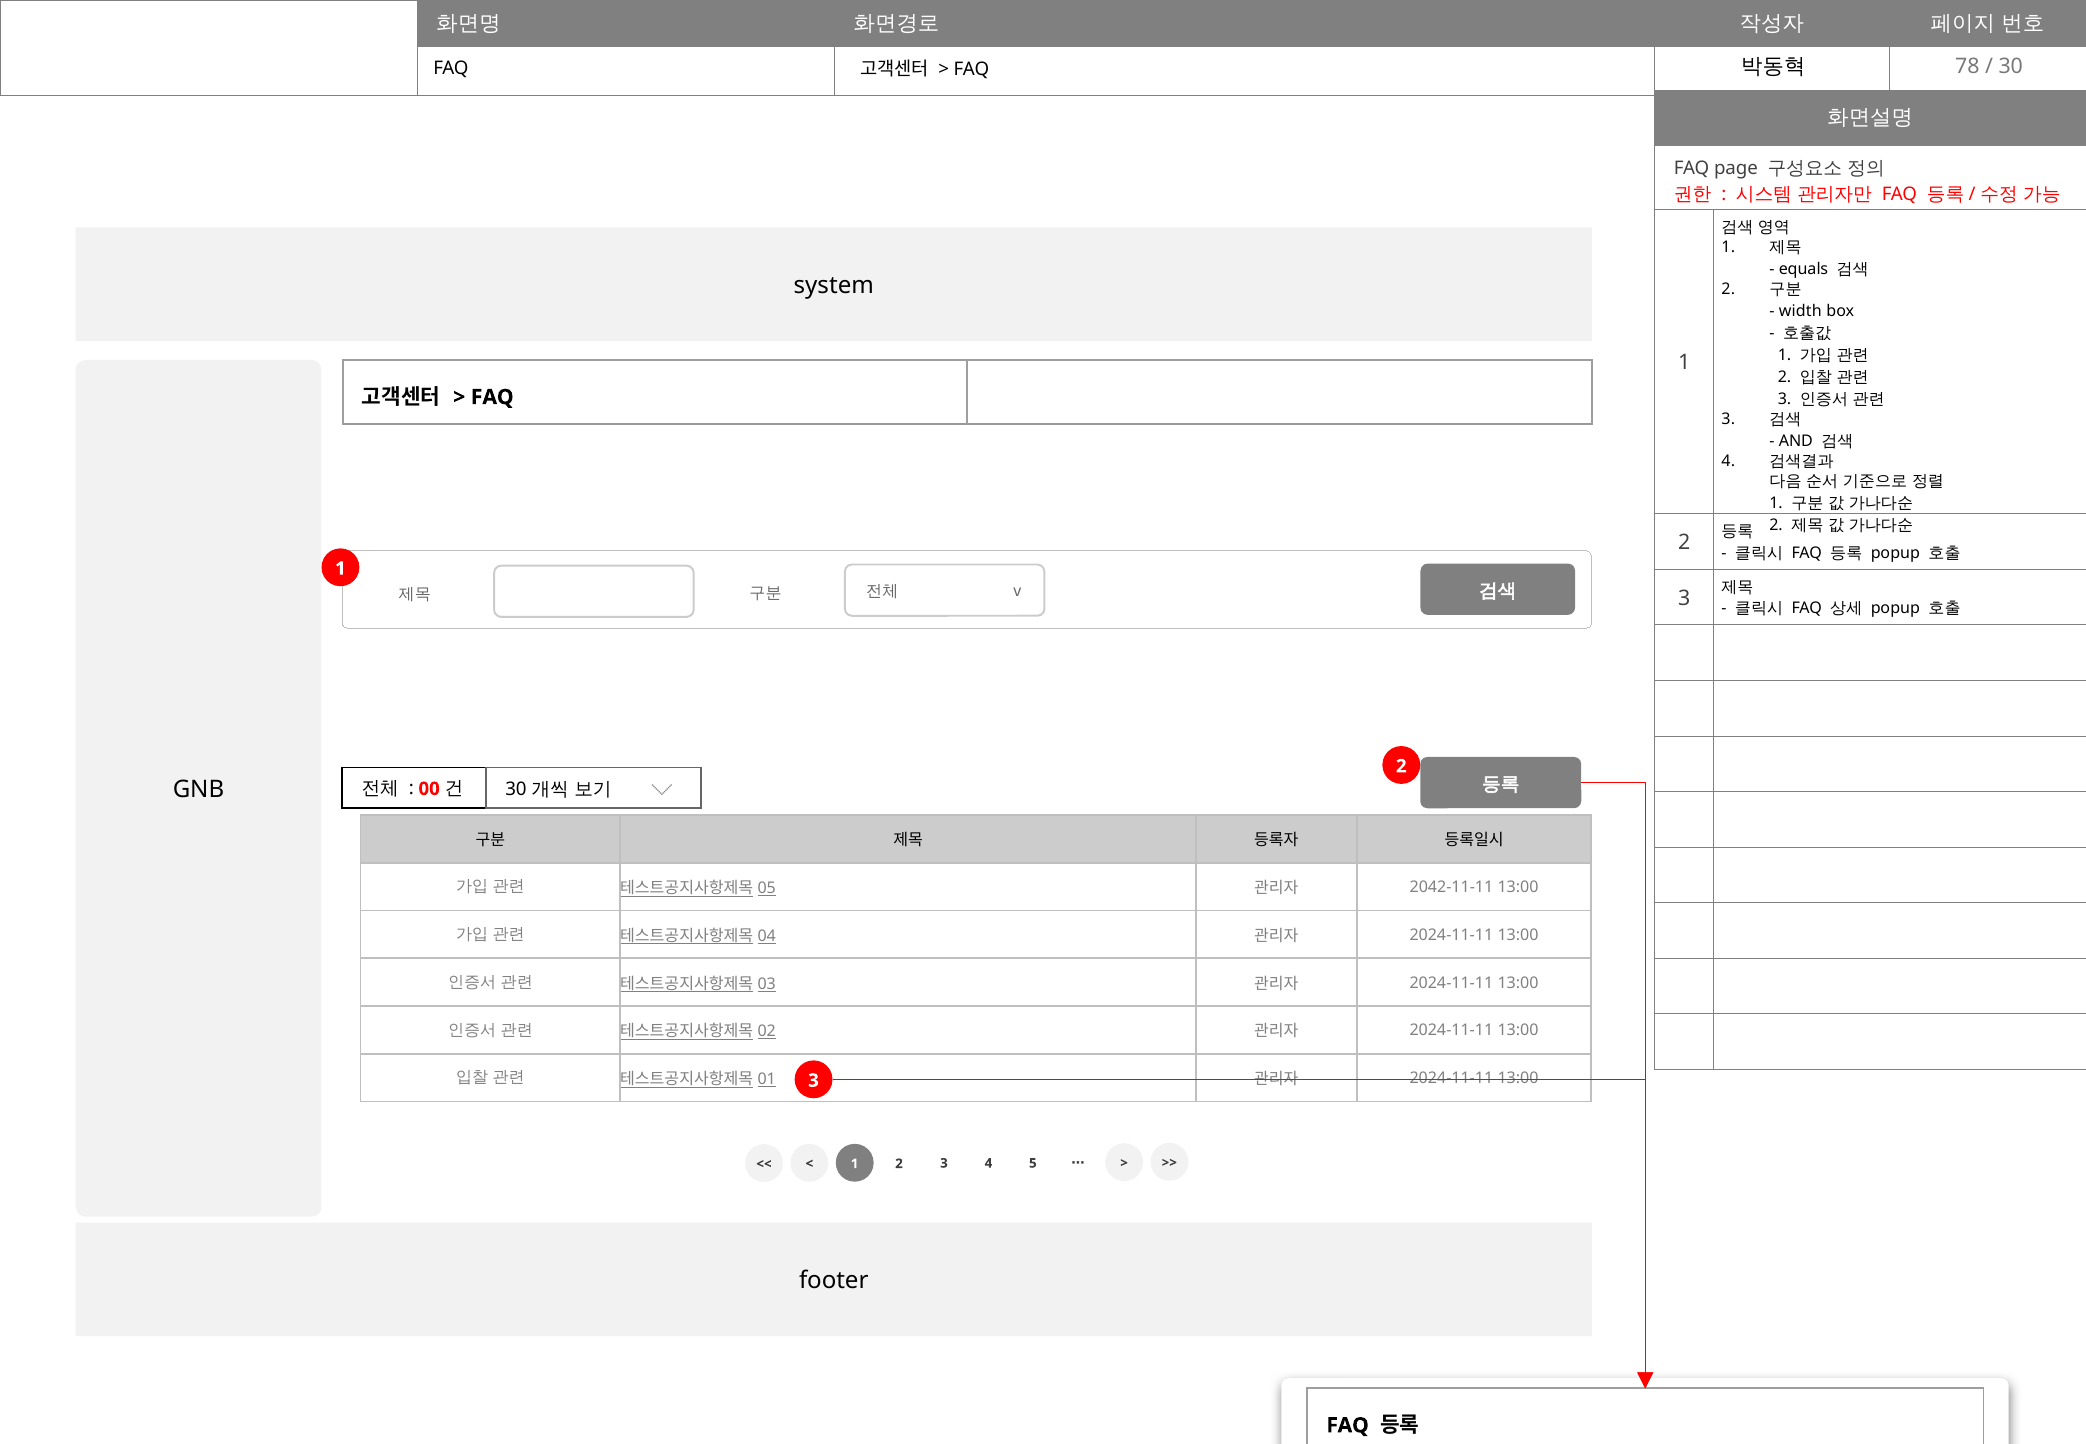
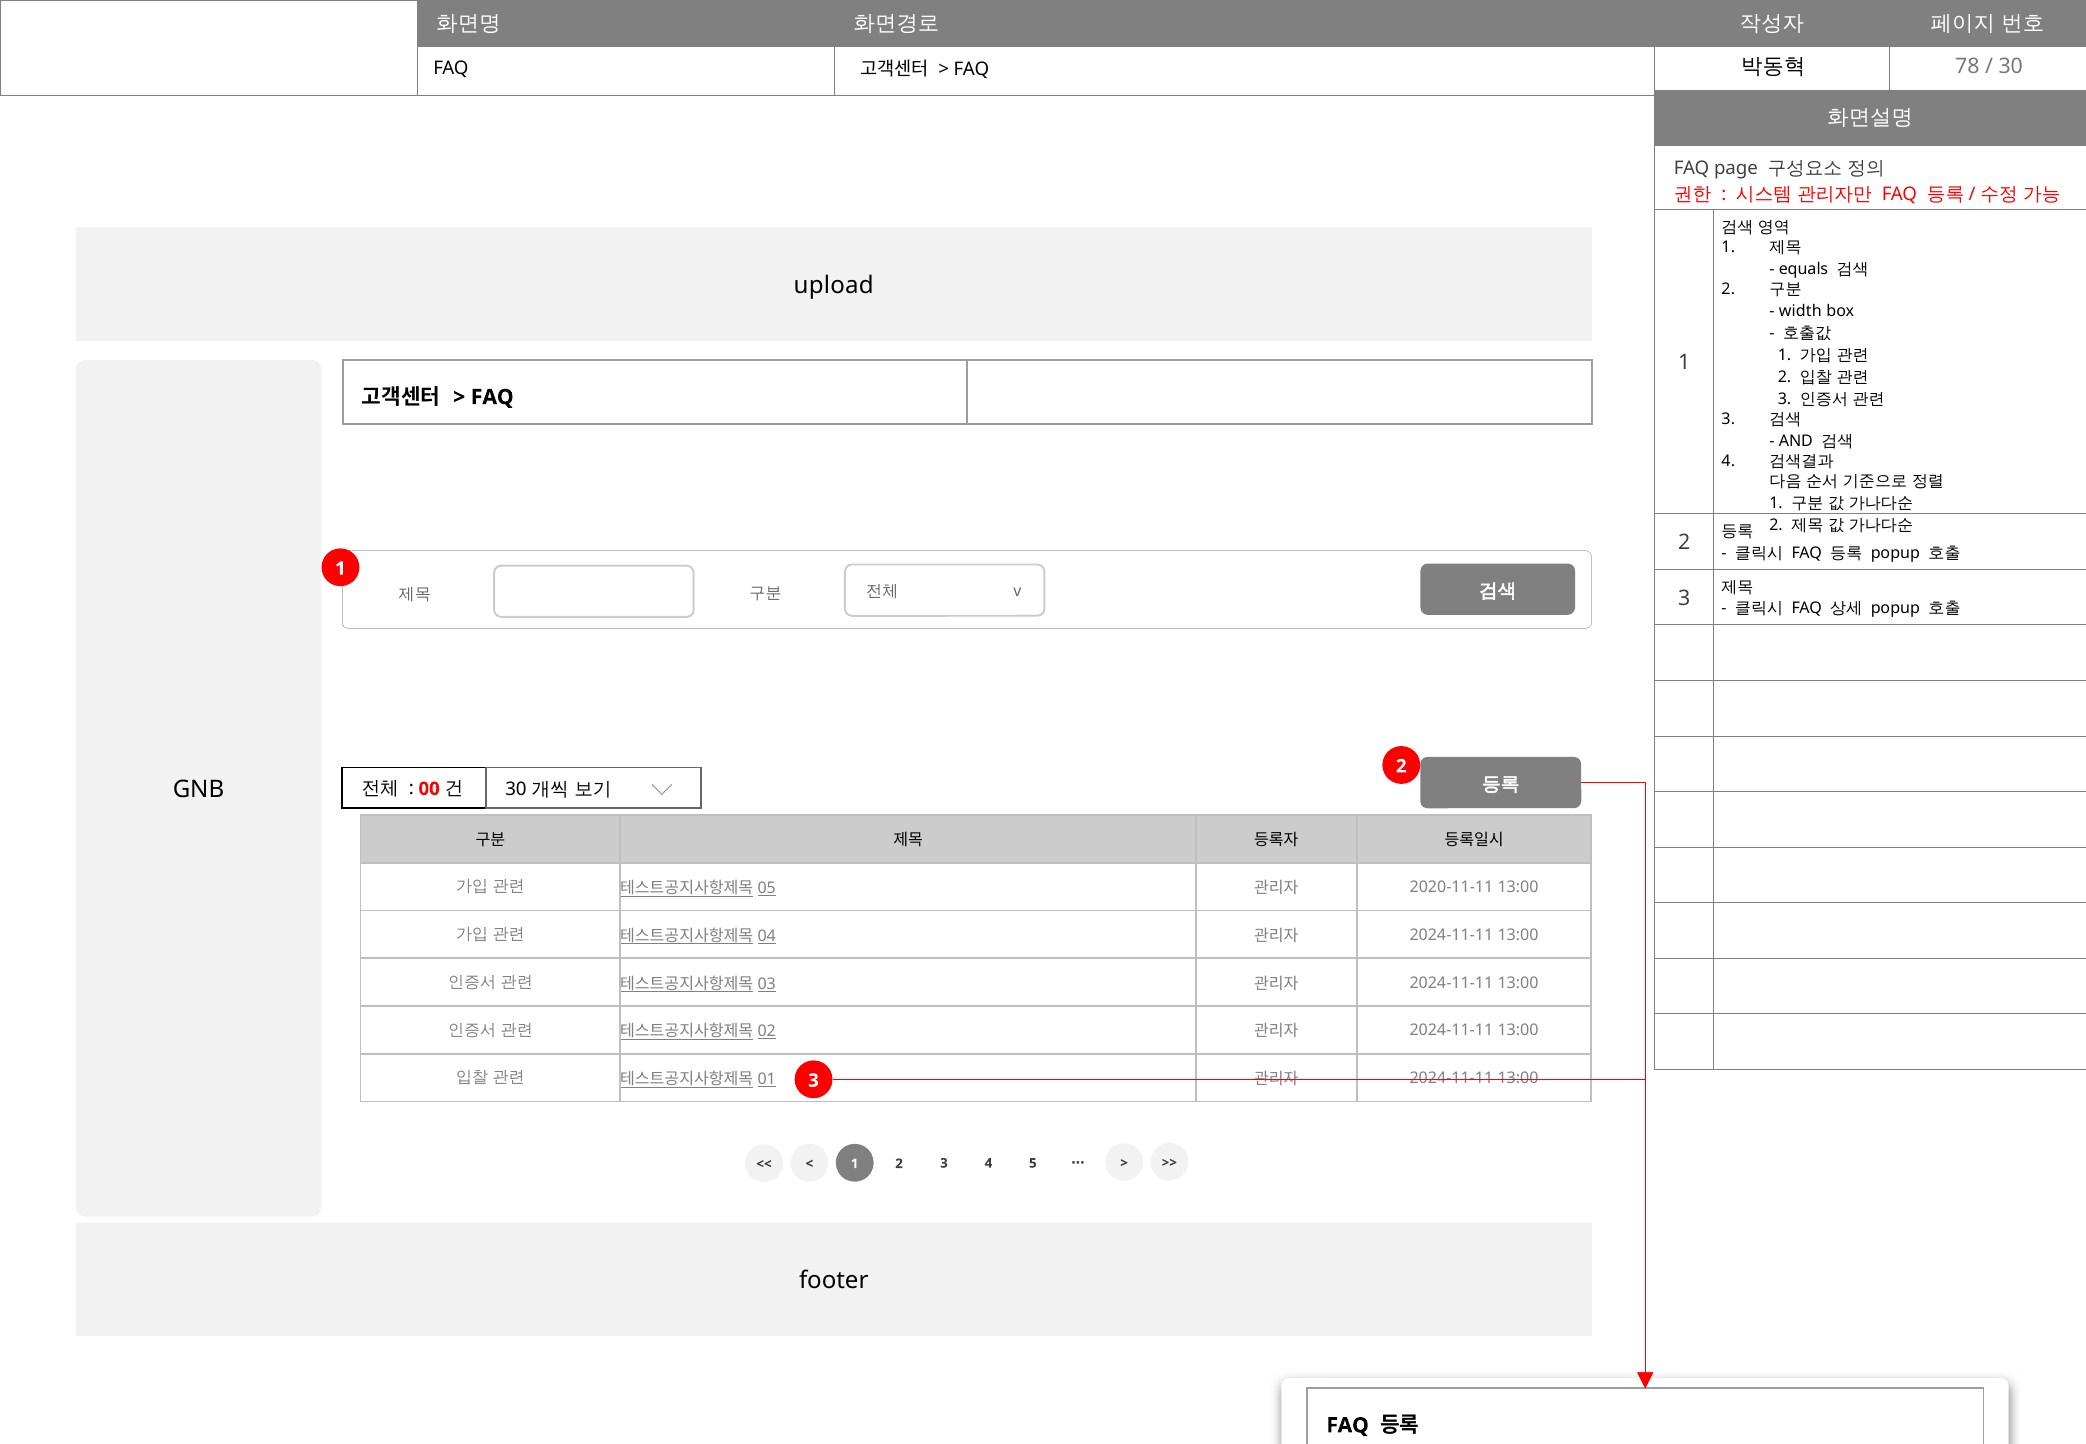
system: system -> upload (834, 286)
2042-11-11: 2042-11-11 -> 2020-11-11 (1451, 887)
